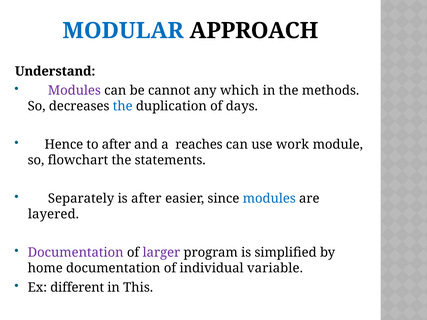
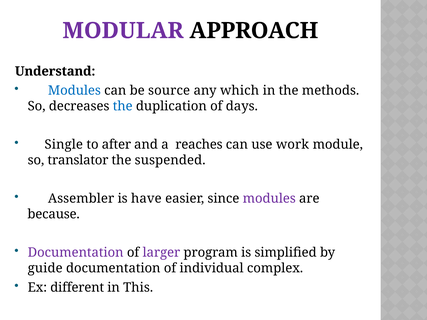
MODULAR colour: blue -> purple (123, 31)
Modules colour: purple -> blue (74, 91)
cannot: cannot -> source (169, 91)
Hence: Hence -> Single (64, 145)
flowchart: flowchart -> translator (78, 160)
statements: statements -> suspended (170, 160)
Separately: Separately -> Assembler (81, 199)
is after: after -> have (146, 199)
modules colour: blue -> purple (269, 199)
layered: layered -> because (54, 214)
home: home -> guide (45, 268)
variable: variable -> complex (275, 268)
